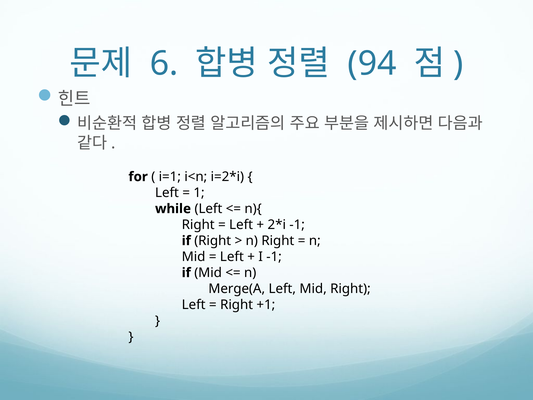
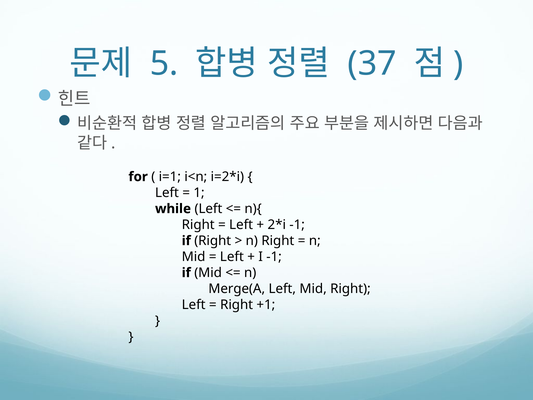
6: 6 -> 5 (164, 63)
94: 94 -> 37 (372, 63)
